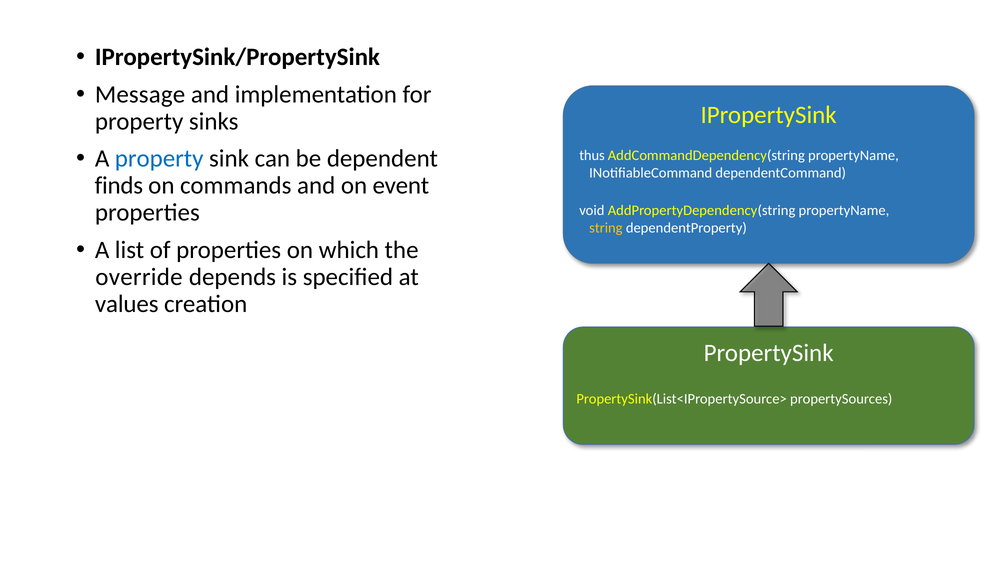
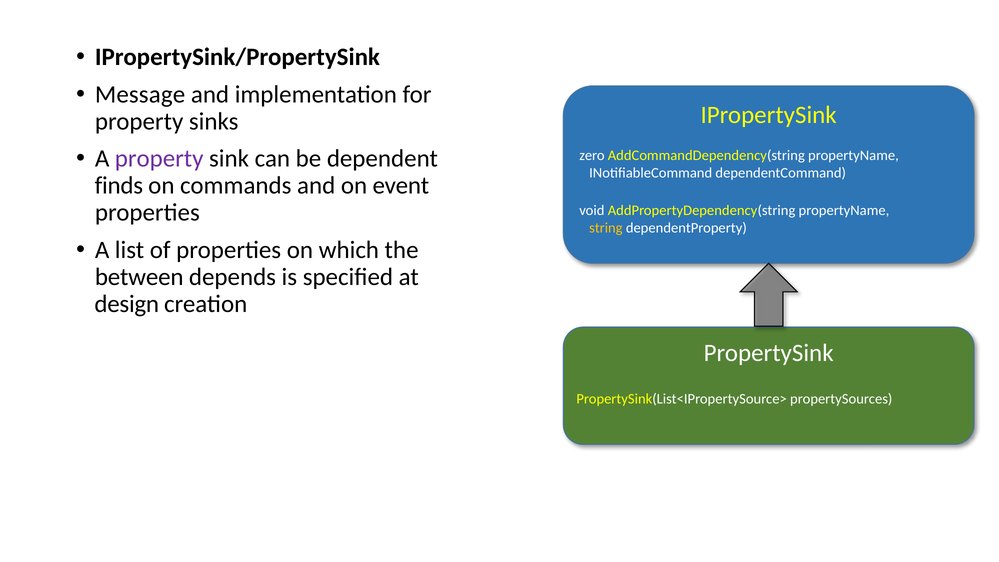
property colour: blue -> purple (159, 159)
thus: thus -> zero (592, 155)
override: override -> between (139, 277)
values: values -> design (127, 304)
